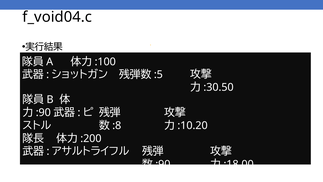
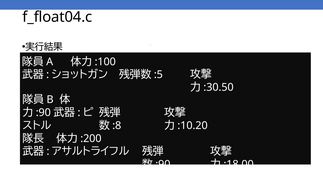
f_void04.c: f_void04.c -> f_float04.c (57, 17)
